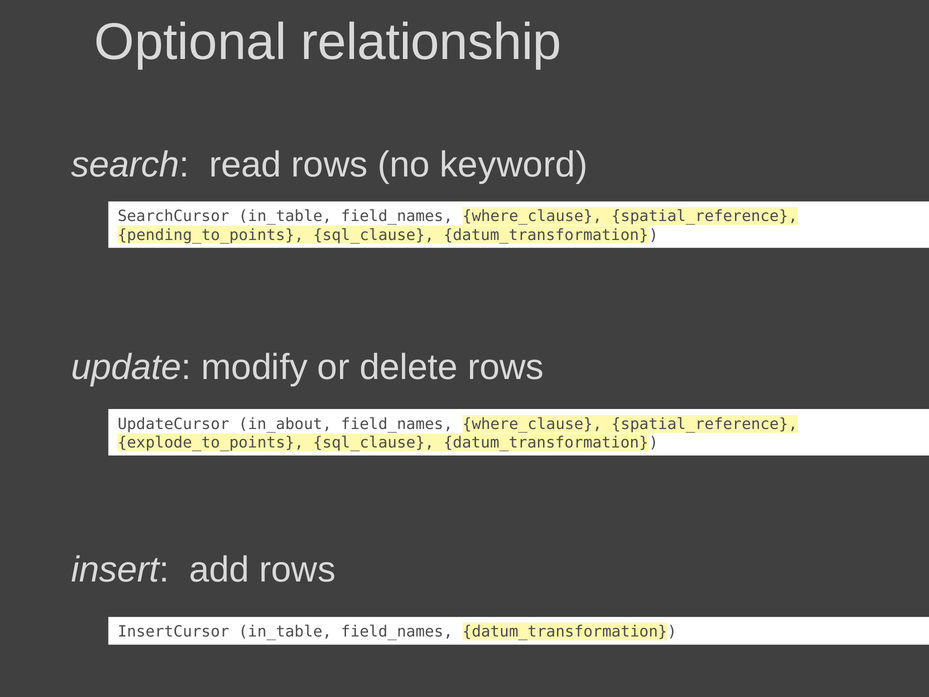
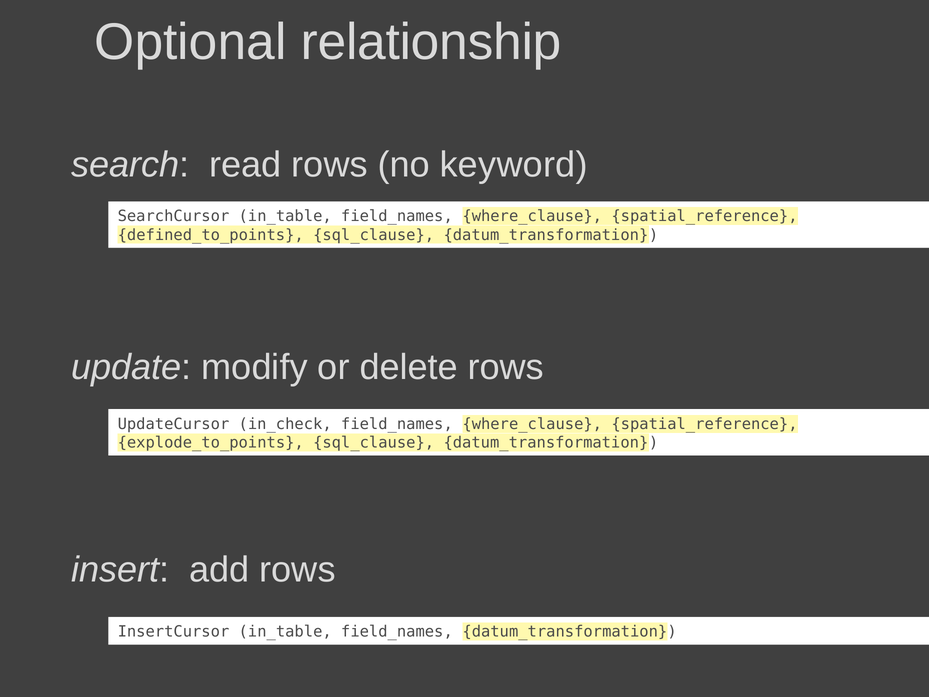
pending_to_points: pending_to_points -> defined_to_points (211, 235)
in_about: in_about -> in_check (285, 424)
